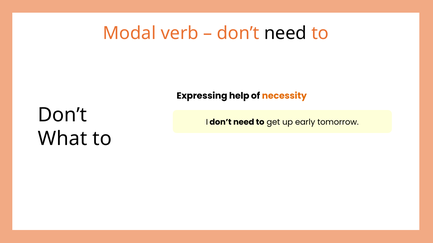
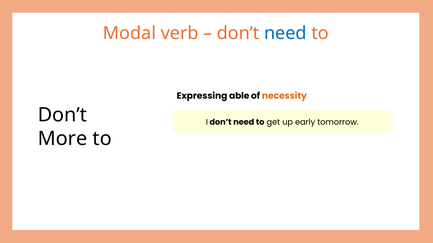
need colour: black -> blue (285, 33)
help: help -> able (239, 96)
What: What -> More (63, 139)
